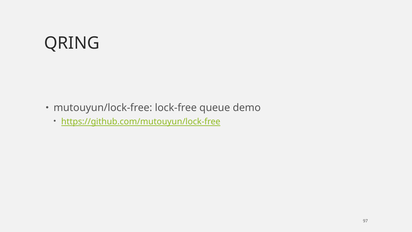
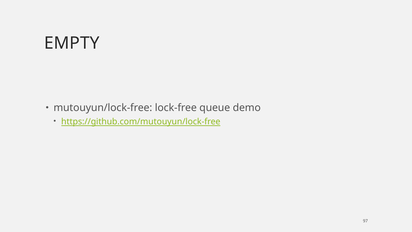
QRING: QRING -> EMPTY (72, 43)
